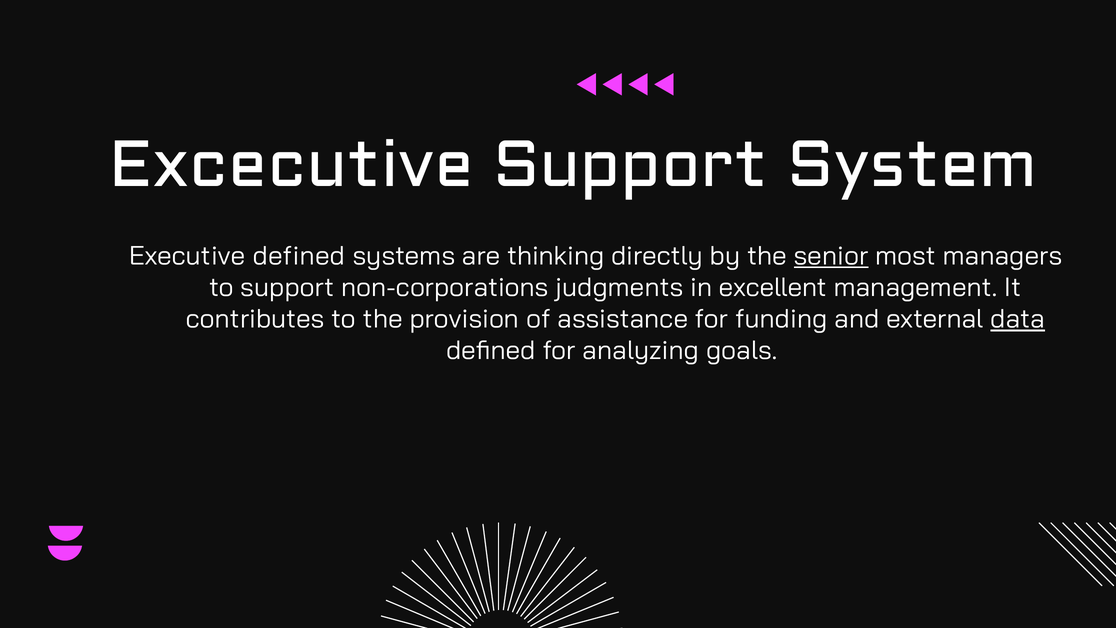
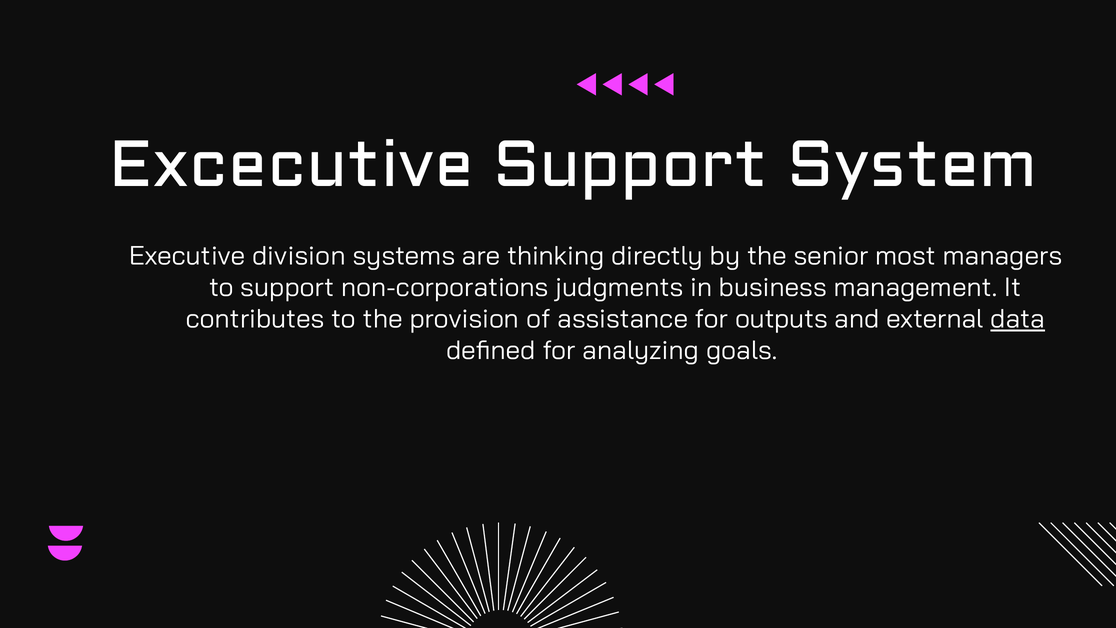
Executive defined: defined -> division (299, 256)
senior underline: present -> none (831, 256)
excellent: excellent -> business (773, 287)
funding: funding -> outputs (781, 319)
